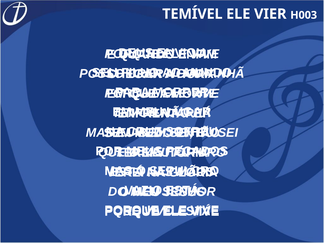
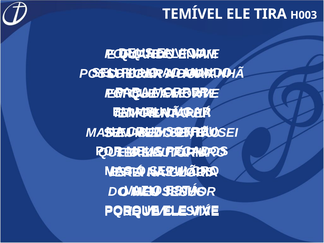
VIER: VIER -> TIRA (270, 14)
